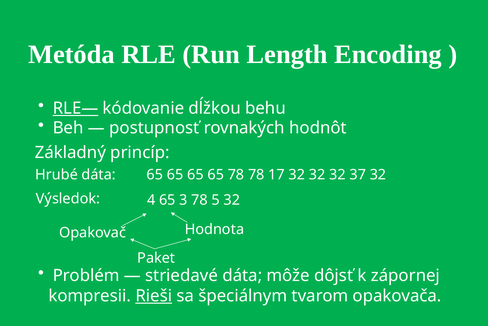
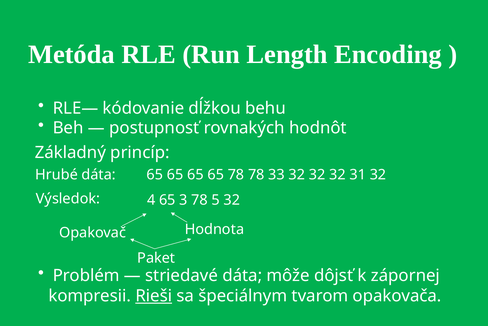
RLE— underline: present -> none (75, 108)
17: 17 -> 33 (277, 174)
37: 37 -> 31 (358, 174)
